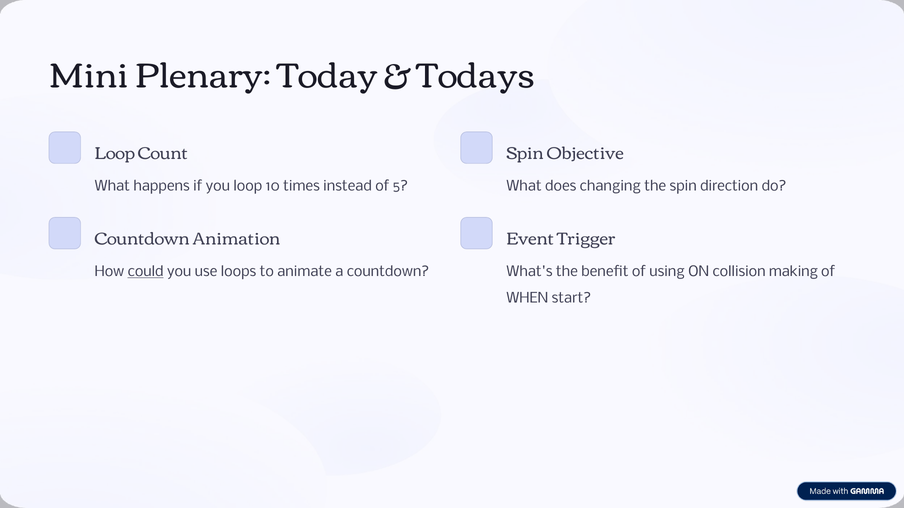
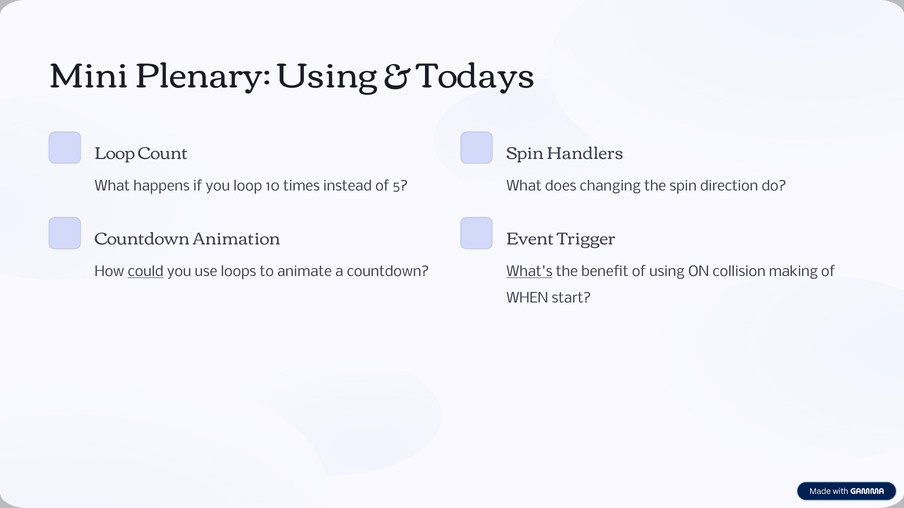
Plenary Today: Today -> Using (328, 77)
Objective: Objective -> Handlers (585, 154)
What's underline: none -> present (529, 272)
